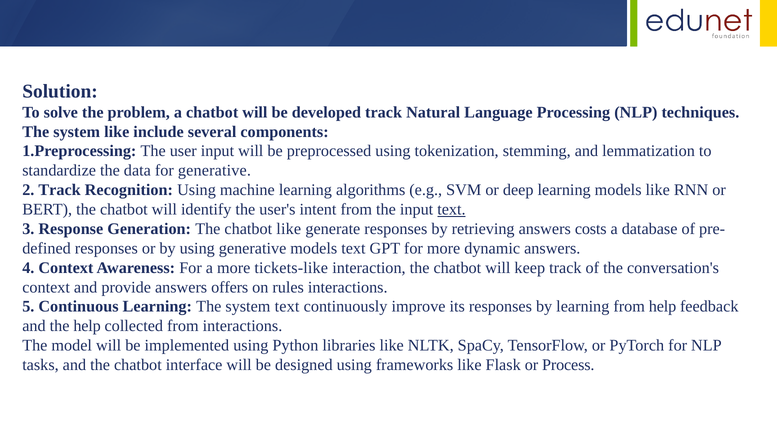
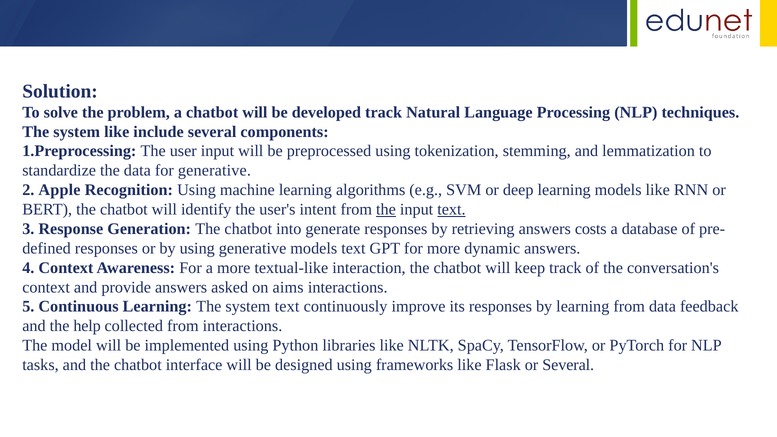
2 Track: Track -> Apple (60, 190)
the underline: none -> present (386, 209)
chatbot like: like -> into (289, 229)
tickets-like: tickets-like -> textual-like (291, 268)
offers: offers -> asked (230, 287)
rules: rules -> aims (288, 287)
from help: help -> data (662, 307)
or Process: Process -> Several (568, 365)
